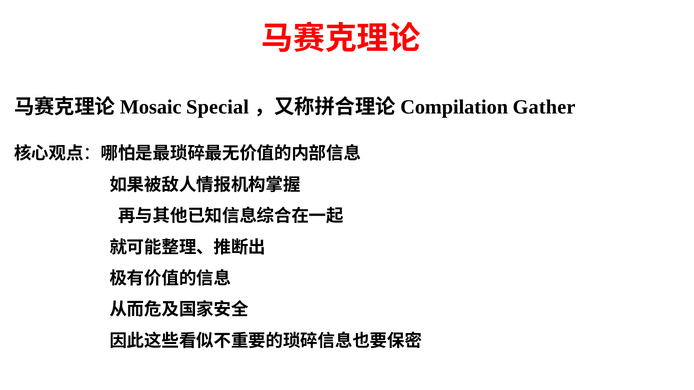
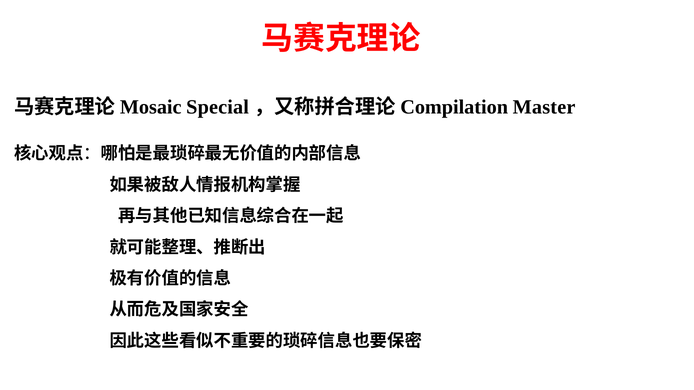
Gather: Gather -> Master (544, 107)
